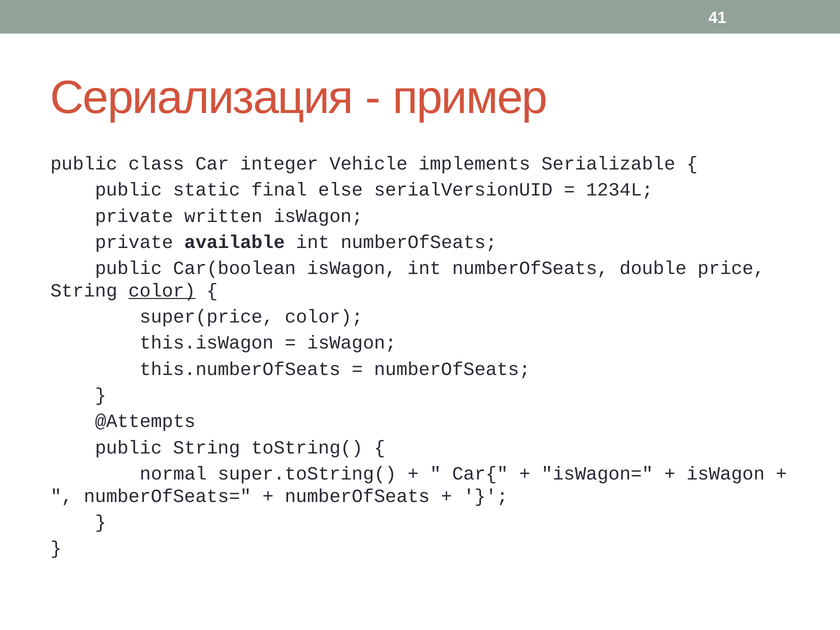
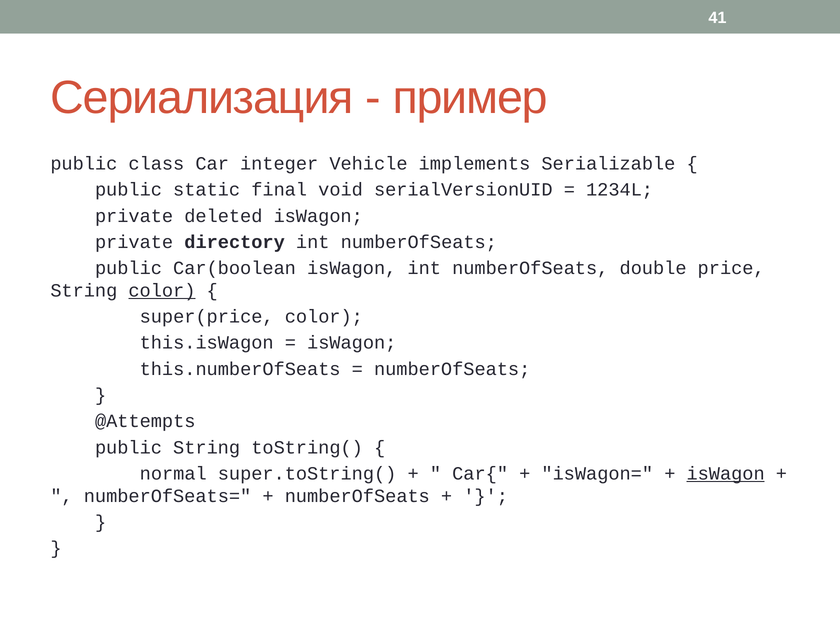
else: else -> void (341, 190)
written: written -> deleted (223, 216)
available: available -> directory (235, 242)
isWagon underline: none -> present (726, 473)
